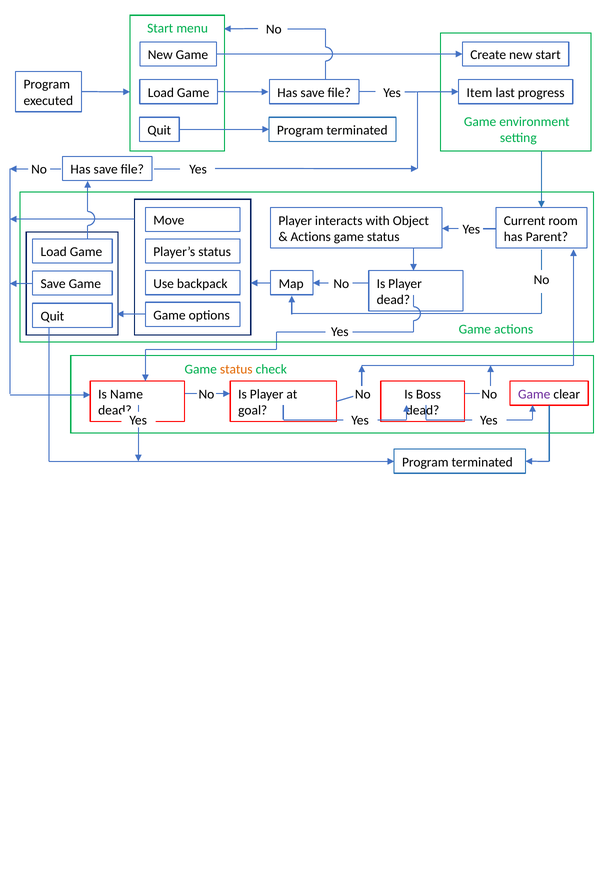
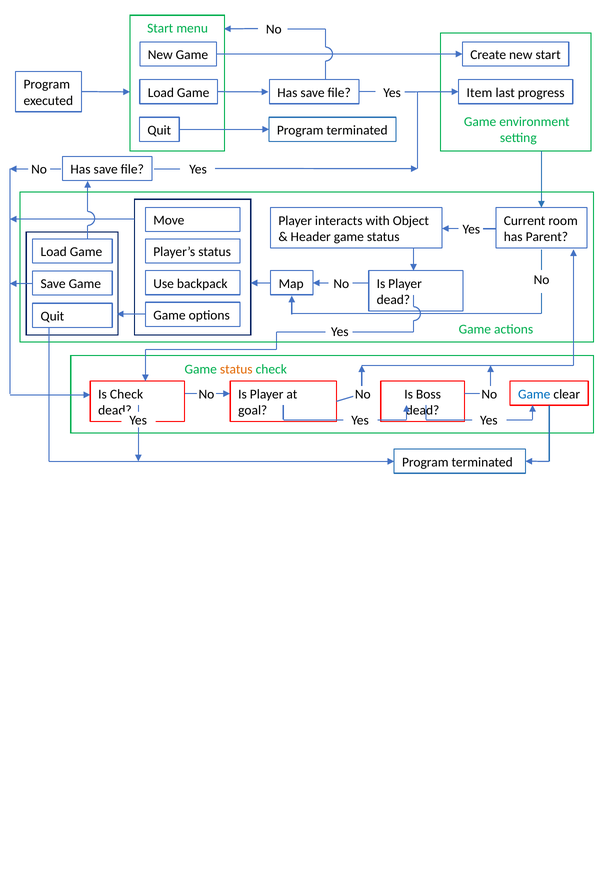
Actions: Actions -> Header (311, 237)
Is Name: Name -> Check (127, 394)
Game colour: purple -> blue (534, 394)
